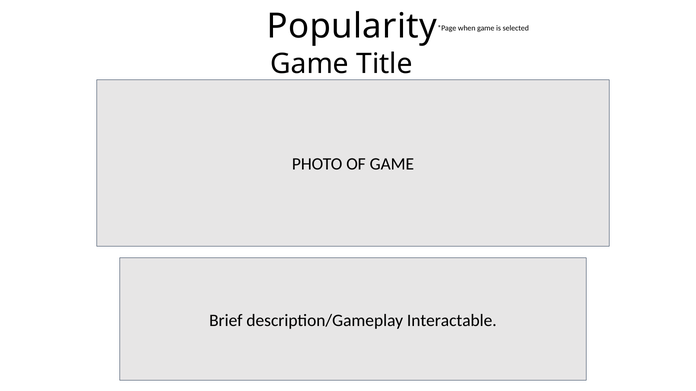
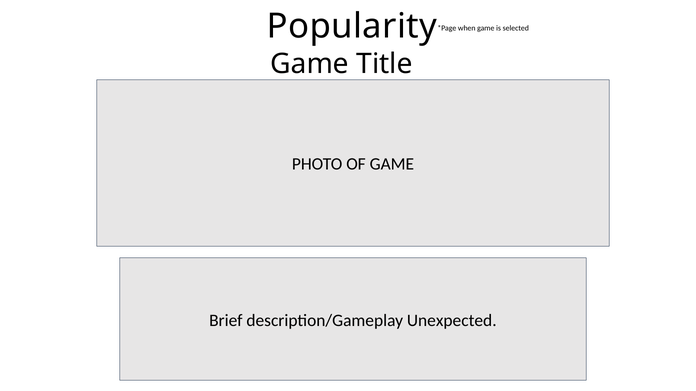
Interactable: Interactable -> Unexpected (452, 321)
